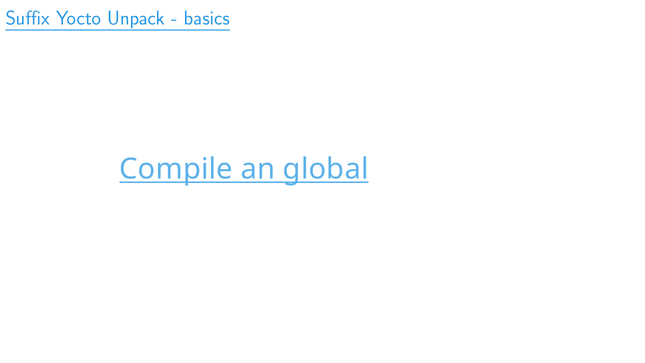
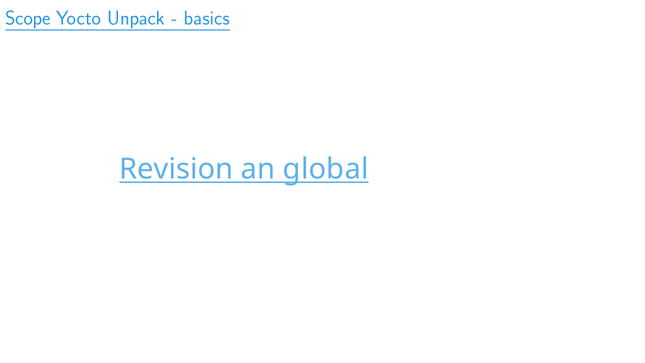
Suffix: Suffix -> Scope (28, 18)
Compile: Compile -> Revision (176, 169)
